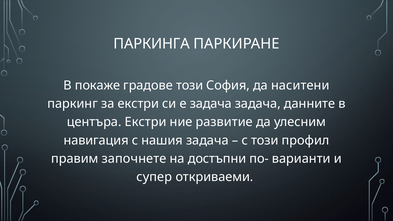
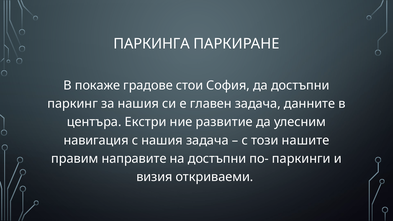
градове този: този -> стои (190, 86)
да наситени: наситени -> достъпни (300, 86)
за екстри: екстри -> нашия (138, 104)
е задача: задача -> главен (211, 104)
профил: профил -> нашите (305, 140)
започнете: започнете -> направите (134, 159)
варианти: варианти -> паркинги (301, 159)
супер: супер -> визия (154, 177)
